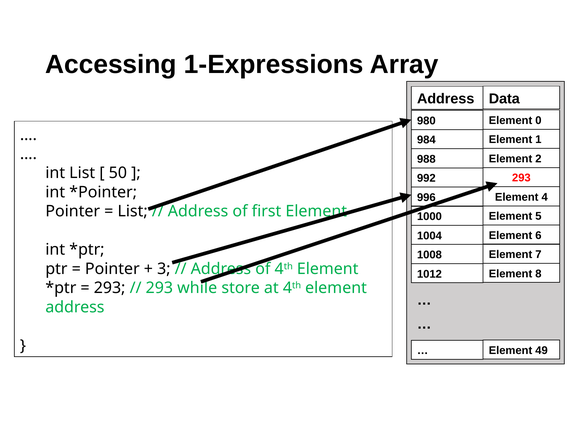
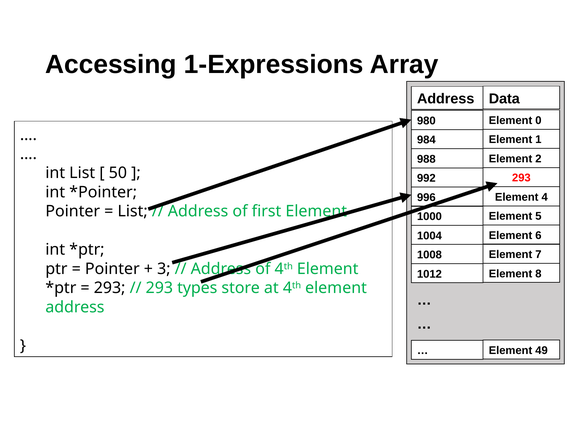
while: while -> types (197, 288)
